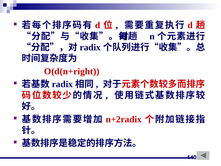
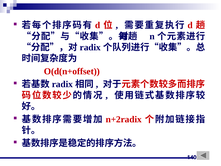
O(d(n+right: O(d(n+right -> O(d(n+offset (72, 71)
